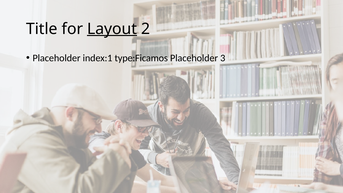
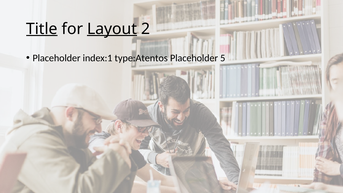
Title underline: none -> present (42, 29)
type:Ficamos: type:Ficamos -> type:Atentos (141, 58)
3: 3 -> 5 (223, 58)
